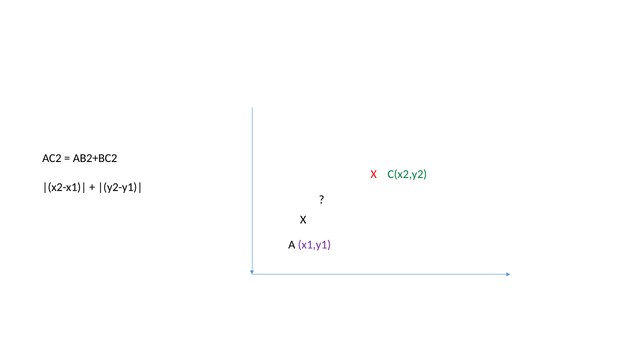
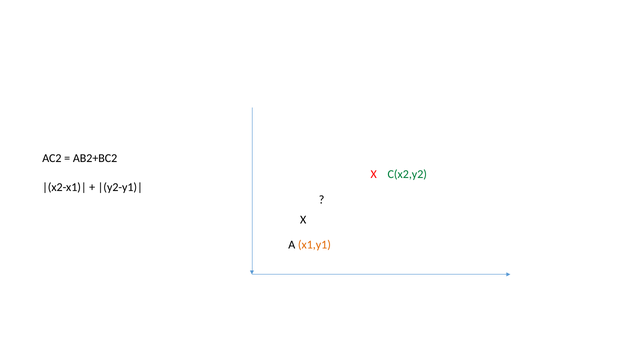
x1,y1 colour: purple -> orange (314, 244)
